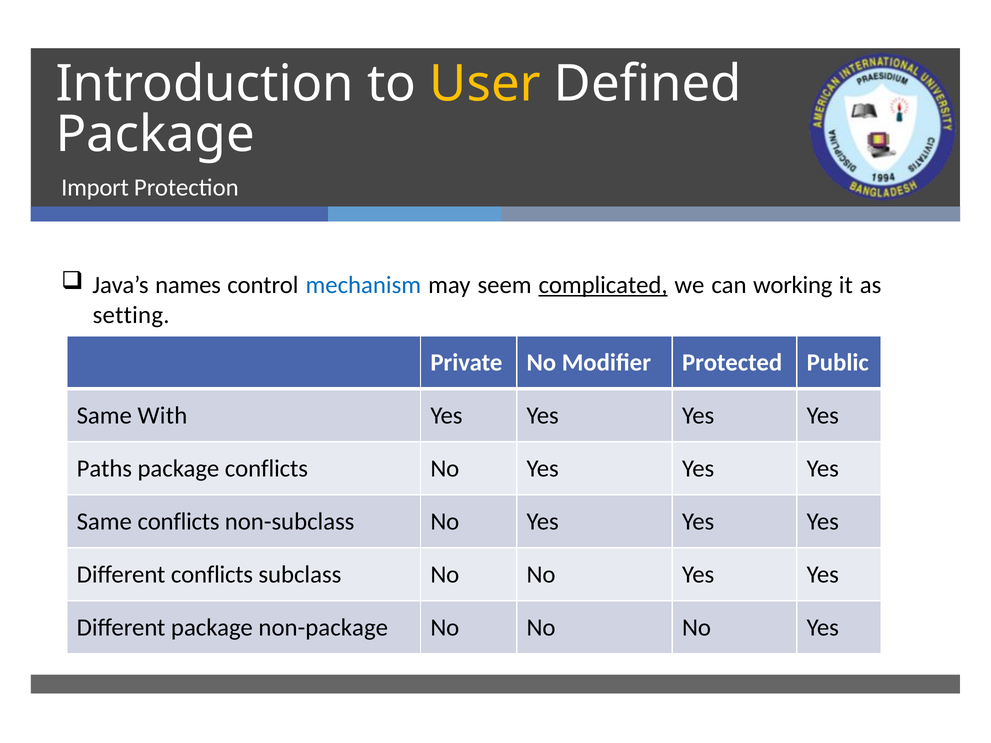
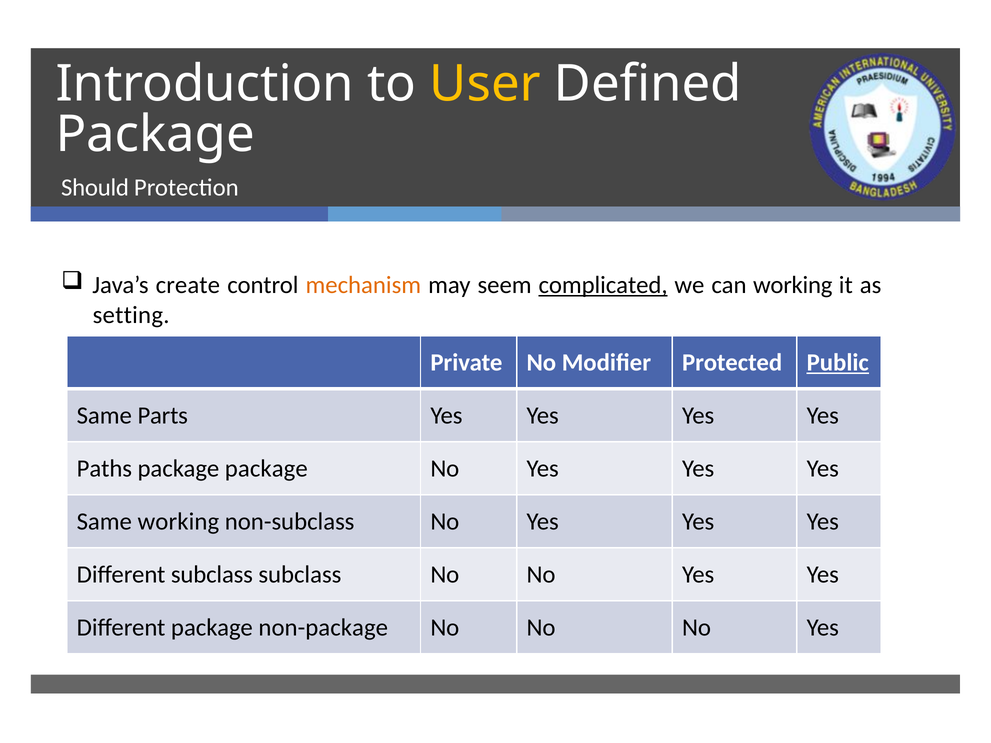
Import: Import -> Should (95, 188)
names: names -> create (188, 285)
mechanism colour: blue -> orange (363, 285)
Public underline: none -> present (838, 363)
With: With -> Parts (163, 416)
package conflicts: conflicts -> package (266, 469)
Same conflicts: conflicts -> working (178, 522)
Different conflicts: conflicts -> subclass (212, 575)
